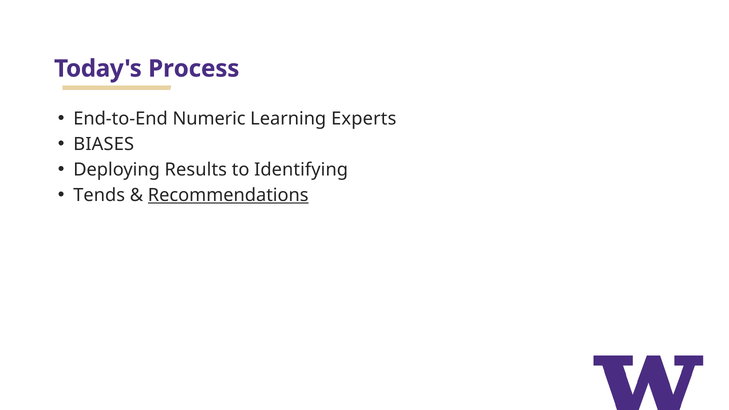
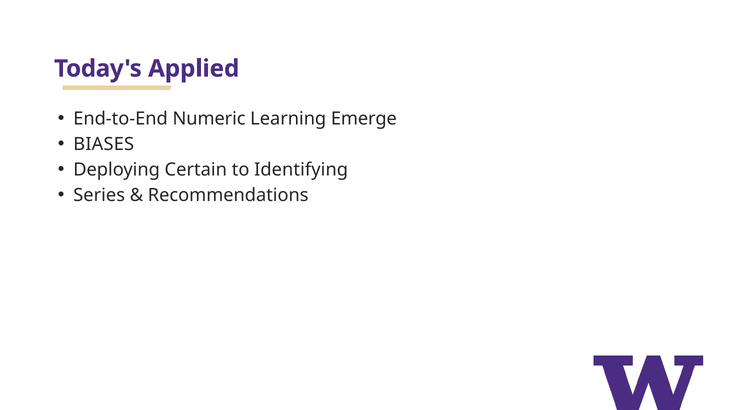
Process: Process -> Applied (194, 69)
Experts: Experts -> Emerge (364, 119)
Results: Results -> Certain (196, 170)
Tends: Tends -> Series (99, 195)
Recommendations underline: present -> none (228, 195)
